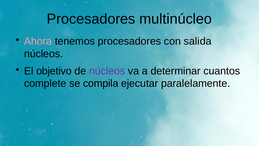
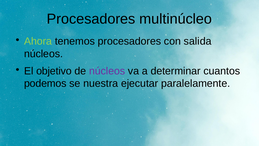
Ahora colour: pink -> light green (38, 41)
complete: complete -> podemos (45, 83)
compila: compila -> nuestra (101, 83)
